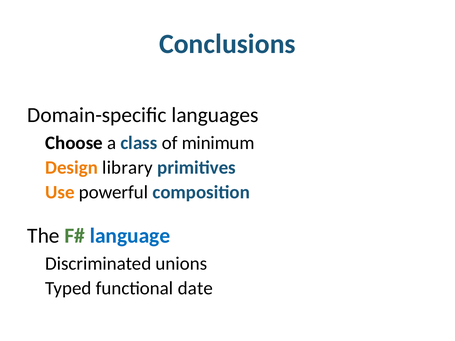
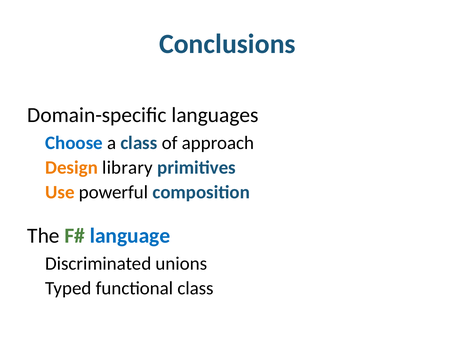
Choose colour: black -> blue (74, 143)
minimum: minimum -> approach (218, 143)
functional date: date -> class (196, 288)
